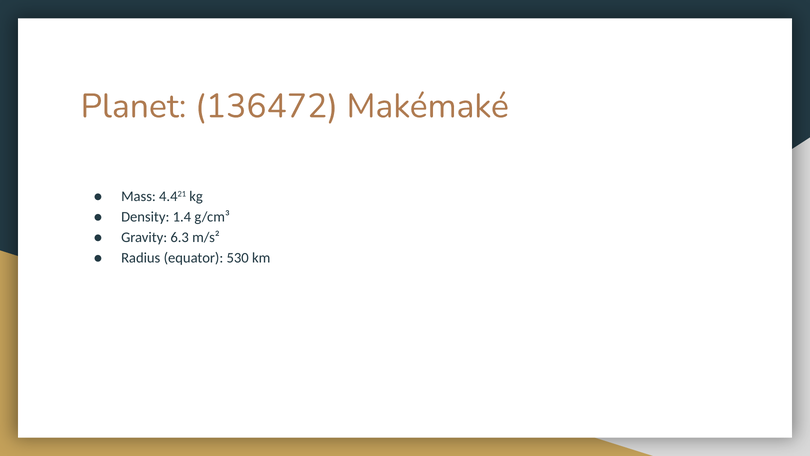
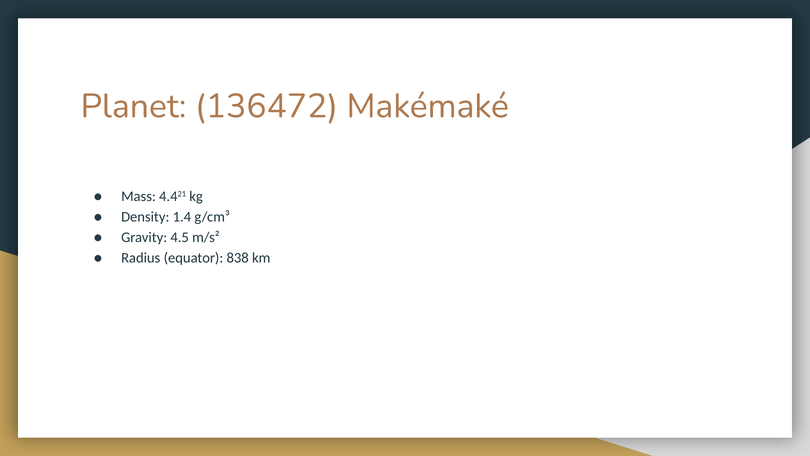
6.3: 6.3 -> 4.5 (180, 237)
530: 530 -> 838 (238, 258)
